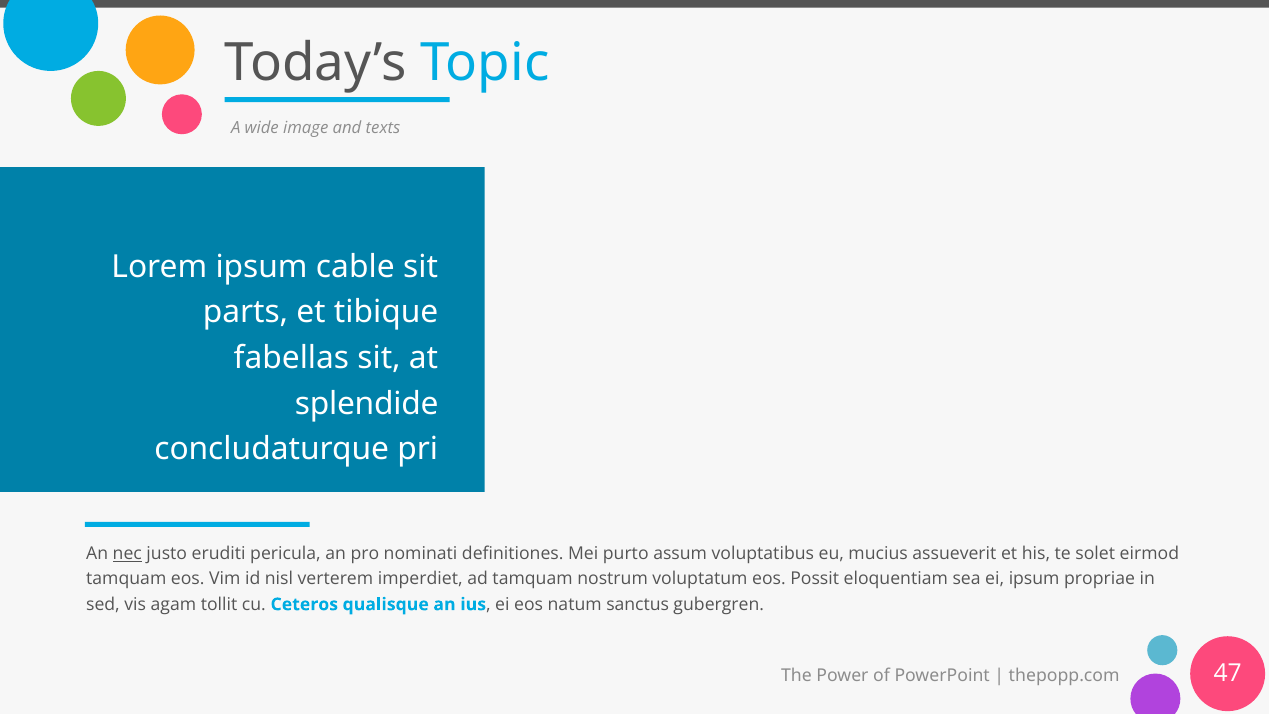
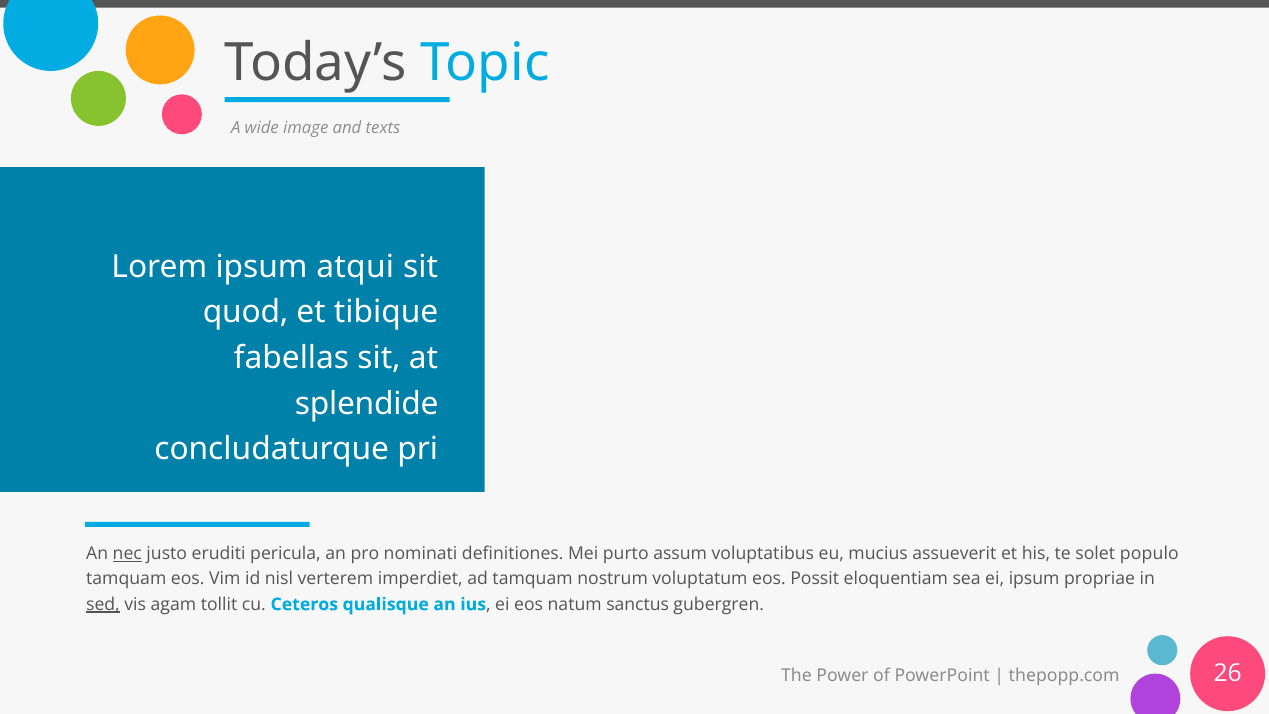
cable: cable -> atqui (355, 267)
parts: parts -> quod (246, 312)
eirmod: eirmod -> populo (1149, 554)
sed underline: none -> present (103, 604)
47: 47 -> 26 (1228, 673)
